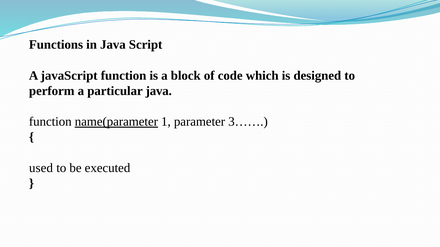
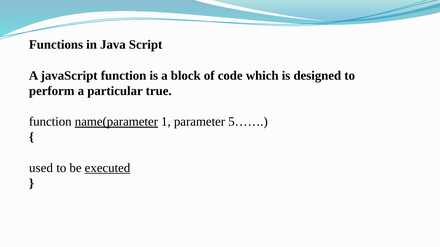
particular java: java -> true (159, 91)
3……: 3…… -> 5…… (248, 122)
executed underline: none -> present (107, 168)
